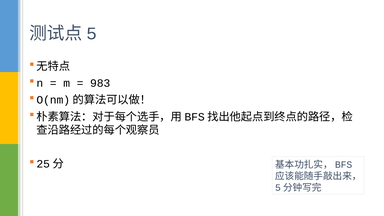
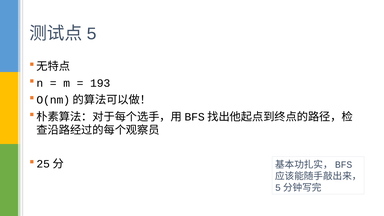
983: 983 -> 193 (100, 83)
